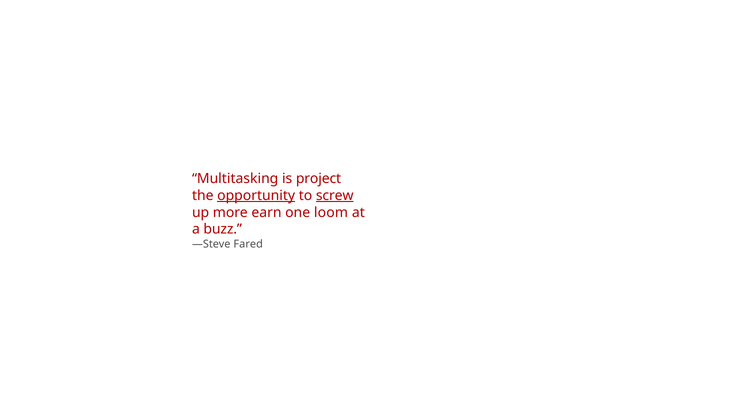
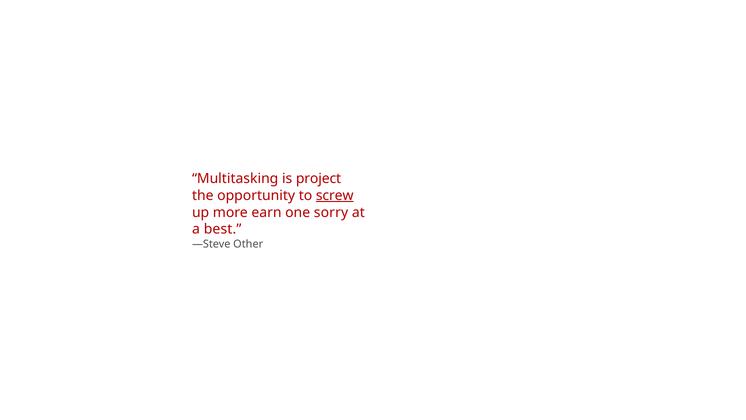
opportunity underline: present -> none (256, 195)
loom: loom -> sorry (331, 212)
buzz: buzz -> best (223, 229)
Fared: Fared -> Other (248, 244)
